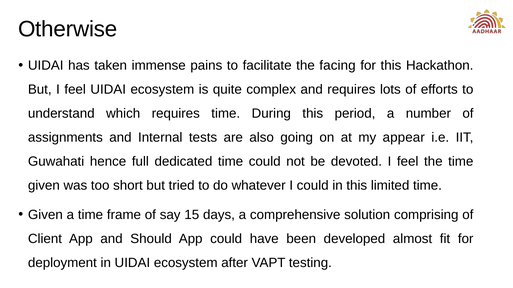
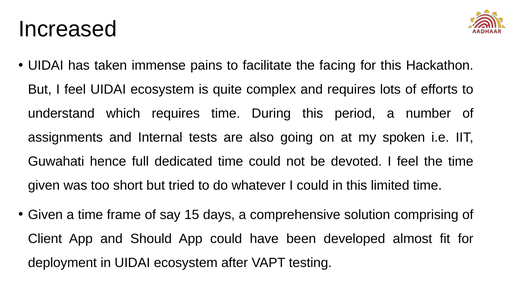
Otherwise: Otherwise -> Increased (68, 29)
appear: appear -> spoken (404, 138)
